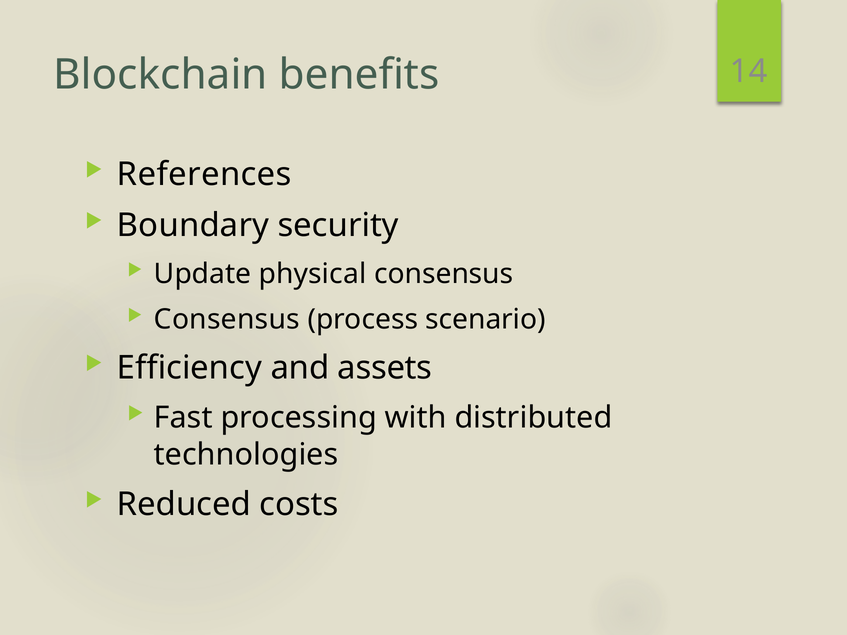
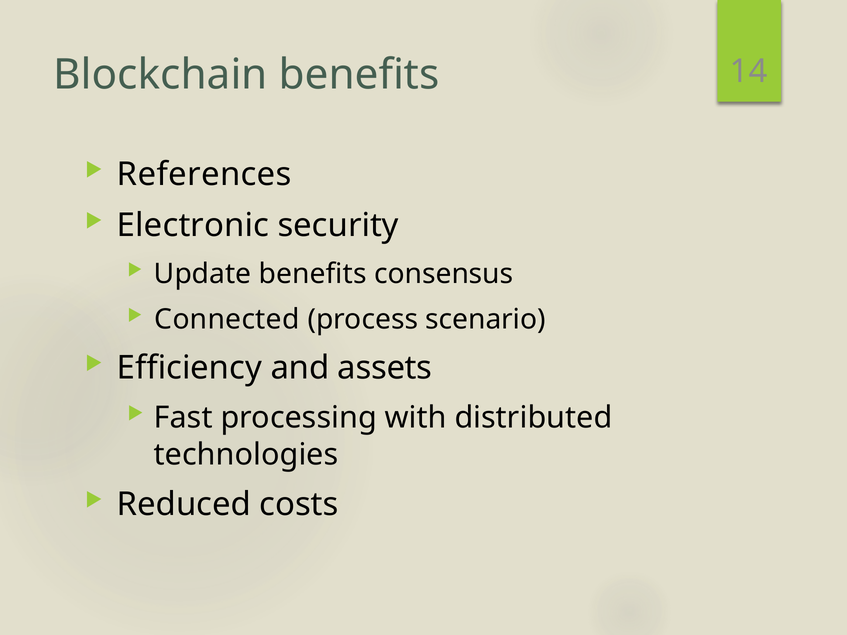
Boundary: Boundary -> Electronic (193, 226)
Update physical: physical -> benefits (313, 274)
Consensus: Consensus -> Connected (227, 319)
